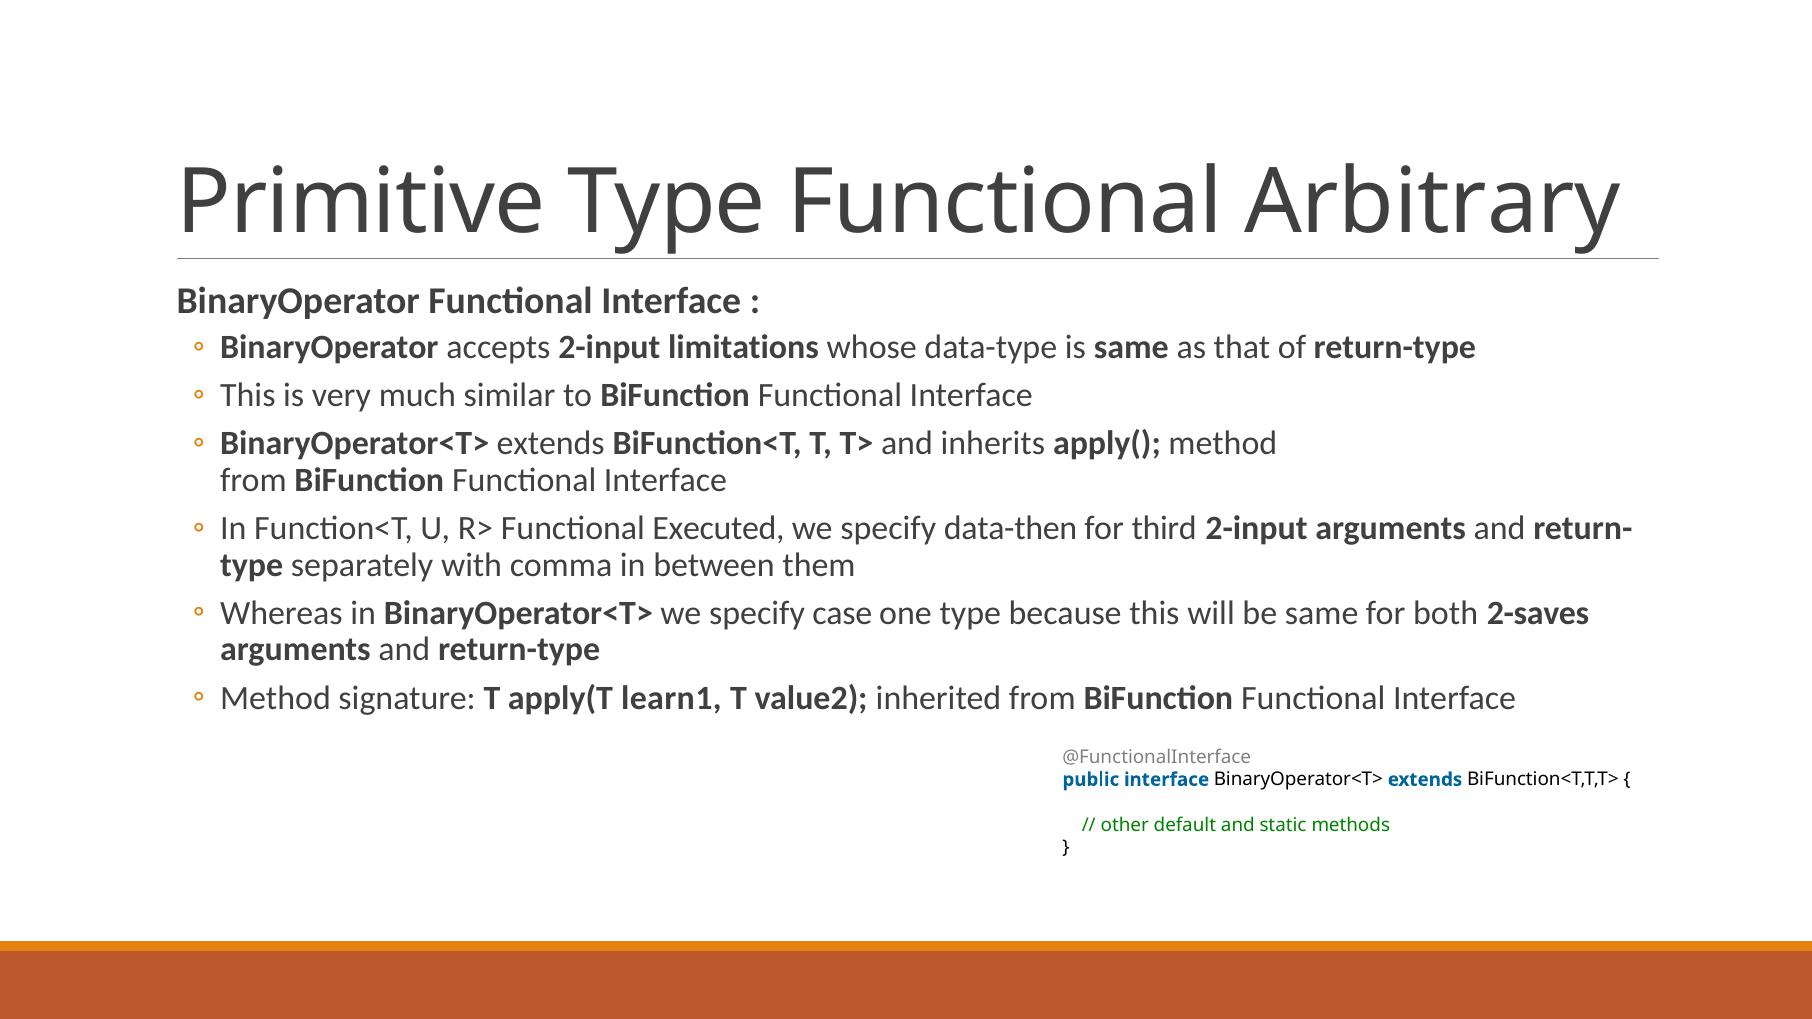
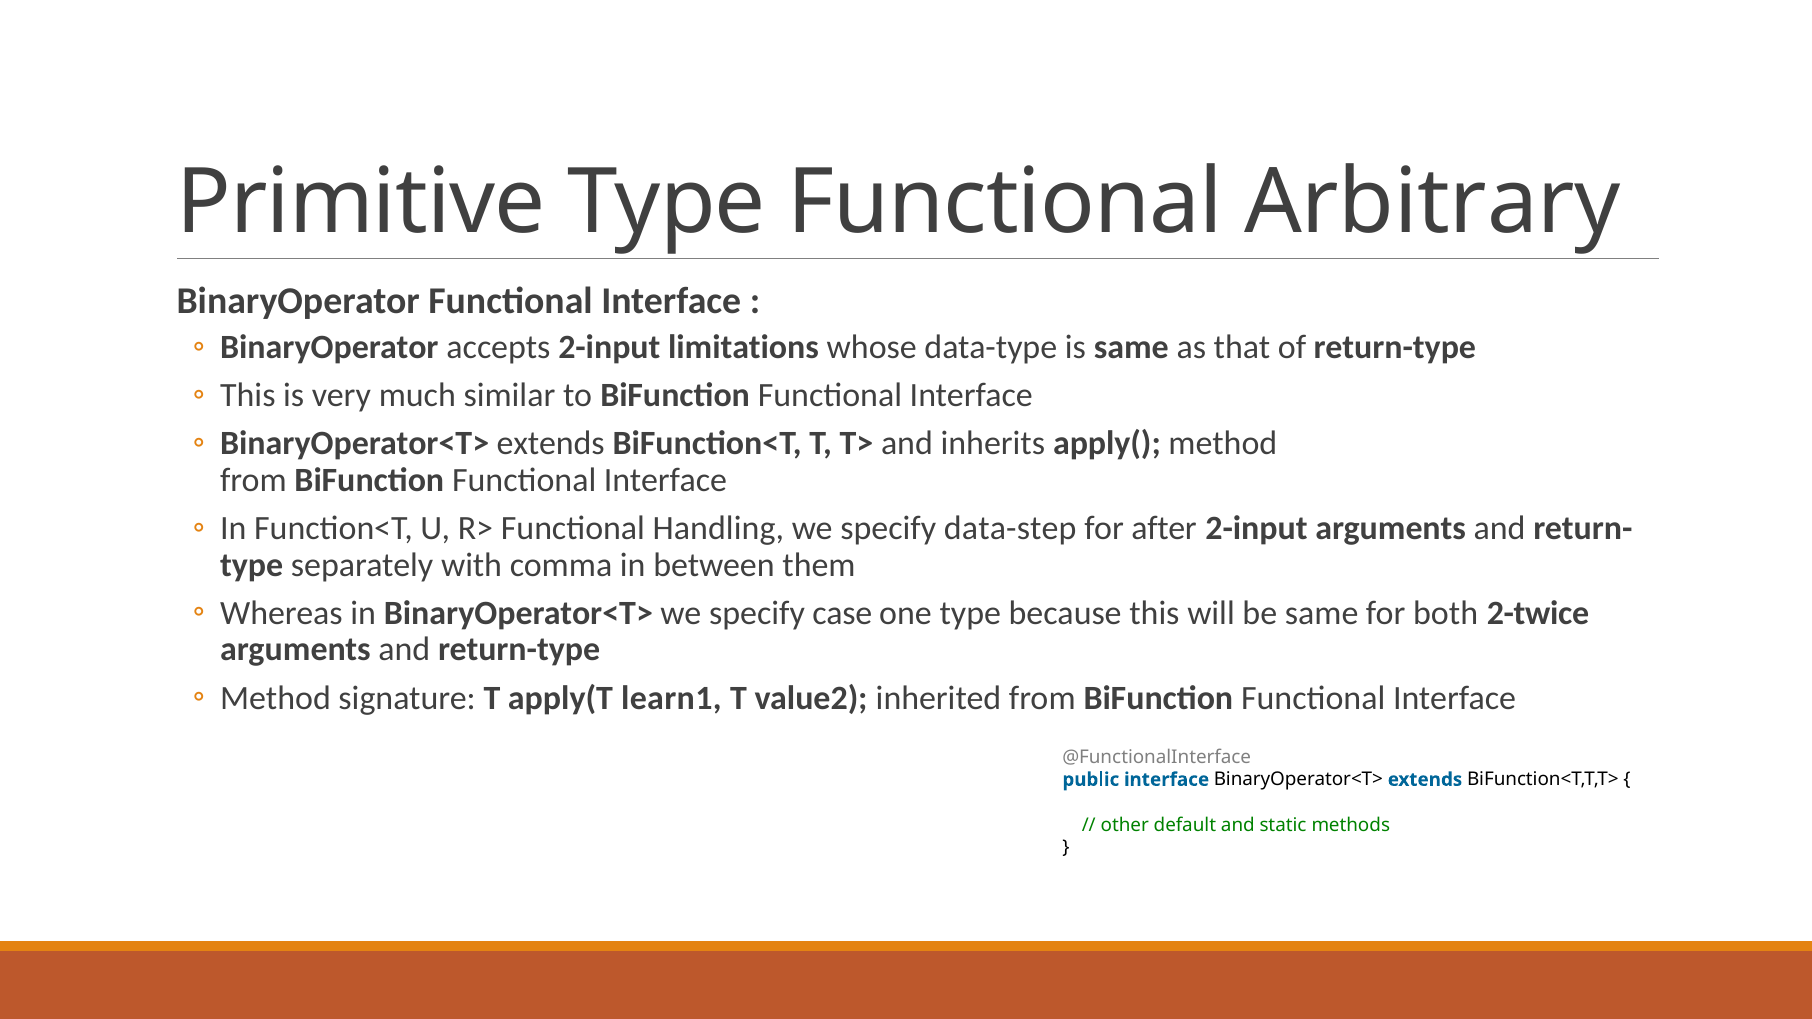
Executed: Executed -> Handling (718, 528)
data-then: data-then -> data-step (1010, 528)
third: third -> after (1164, 528)
2-saves: 2-saves -> 2-twice (1538, 613)
